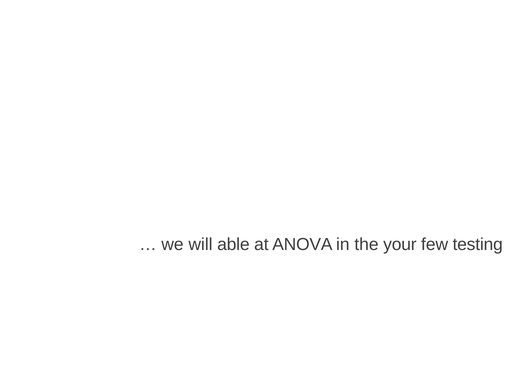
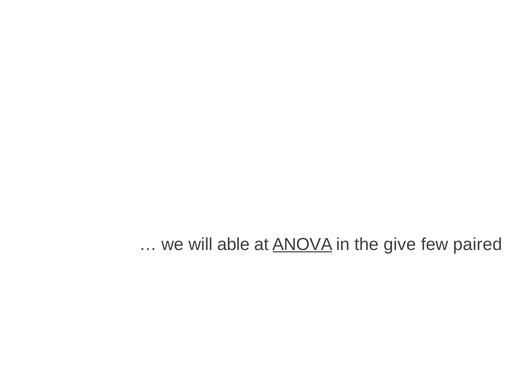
ANOVA underline: none -> present (302, 245)
your: your -> give (400, 245)
testing: testing -> paired (478, 245)
